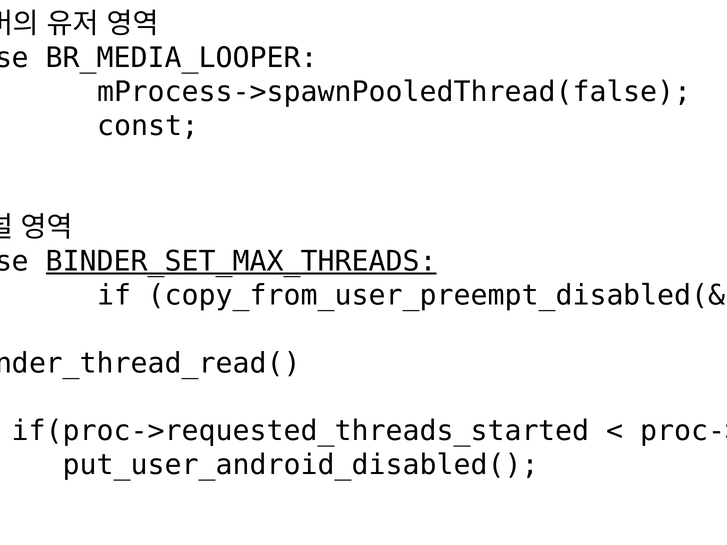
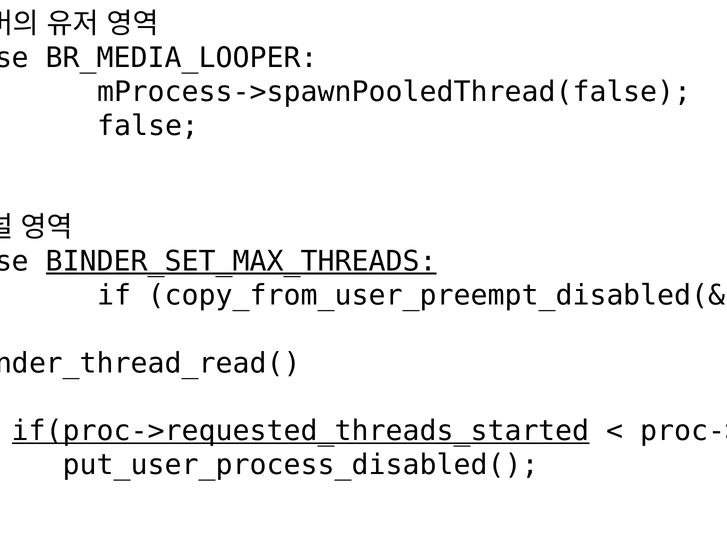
const: const -> false (148, 126)
if(proc->requested_threads_started underline: none -> present (301, 431)
put_user_android_disabled(: put_user_android_disabled( -> put_user_process_disabled( (301, 465)
